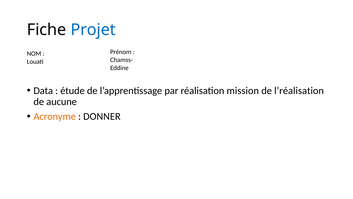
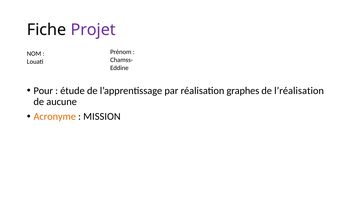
Projet colour: blue -> purple (93, 30)
Data: Data -> Pour (43, 90)
mission: mission -> graphes (243, 90)
DONNER: DONNER -> MISSION (102, 116)
